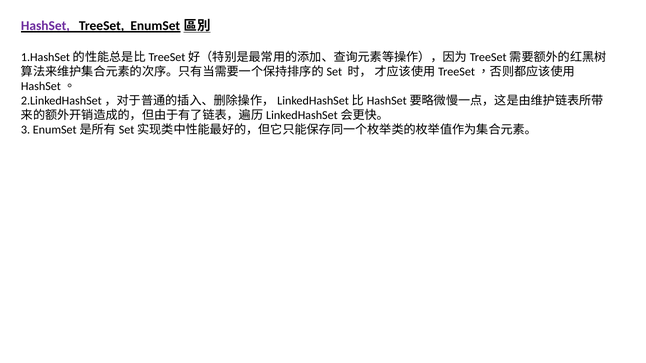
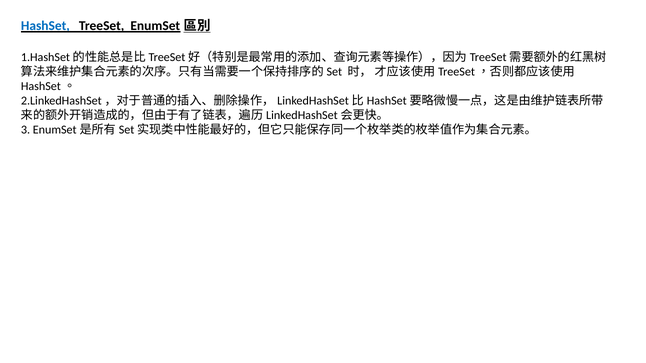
HashSet colour: purple -> blue (45, 26)
